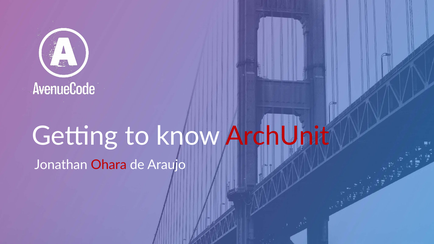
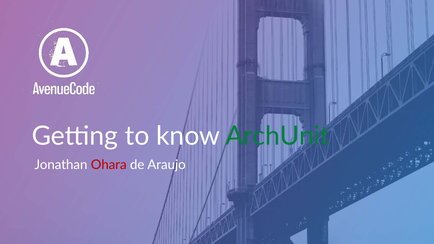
ArchUnit colour: red -> green (277, 136)
